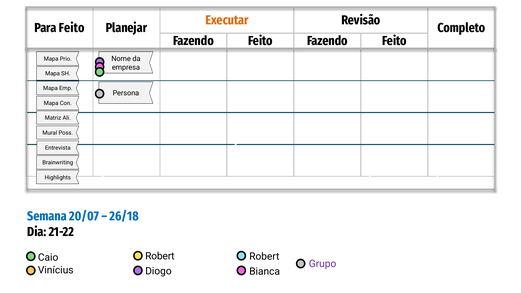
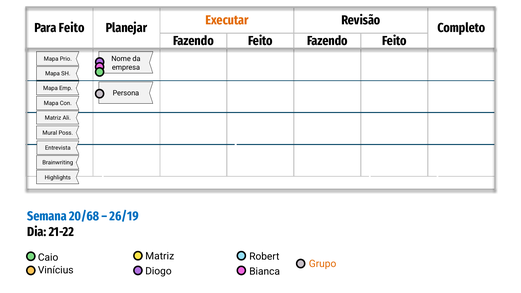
20/07: 20/07 -> 20/68 (84, 216)
26/18: 26/18 -> 26/19 (124, 216)
Robert: Robert -> Matriz (160, 256)
Grupo colour: purple -> orange (323, 264)
